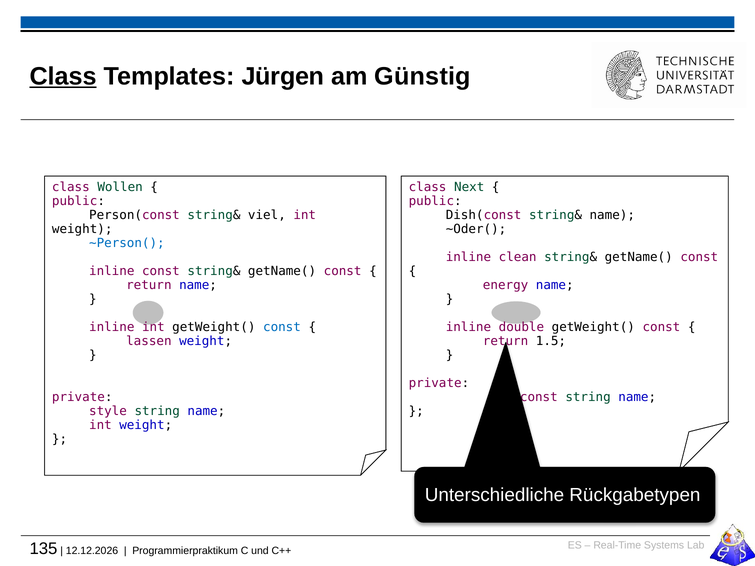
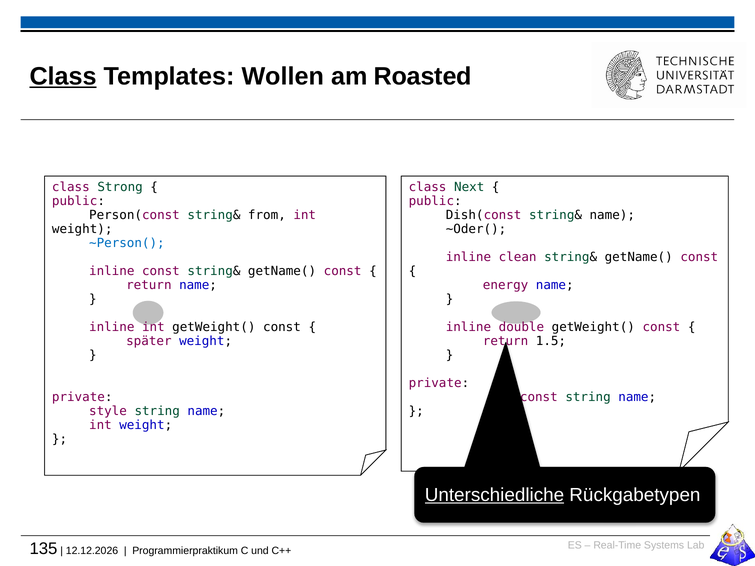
Jürgen: Jürgen -> Wollen (283, 77)
Günstig: Günstig -> Roasted (423, 77)
Wollen: Wollen -> Strong (120, 187)
viel: viel -> from (267, 215)
const colour: blue -> black (282, 327)
lassen: lassen -> später (149, 341)
Unterschiedliche underline: none -> present (494, 495)
